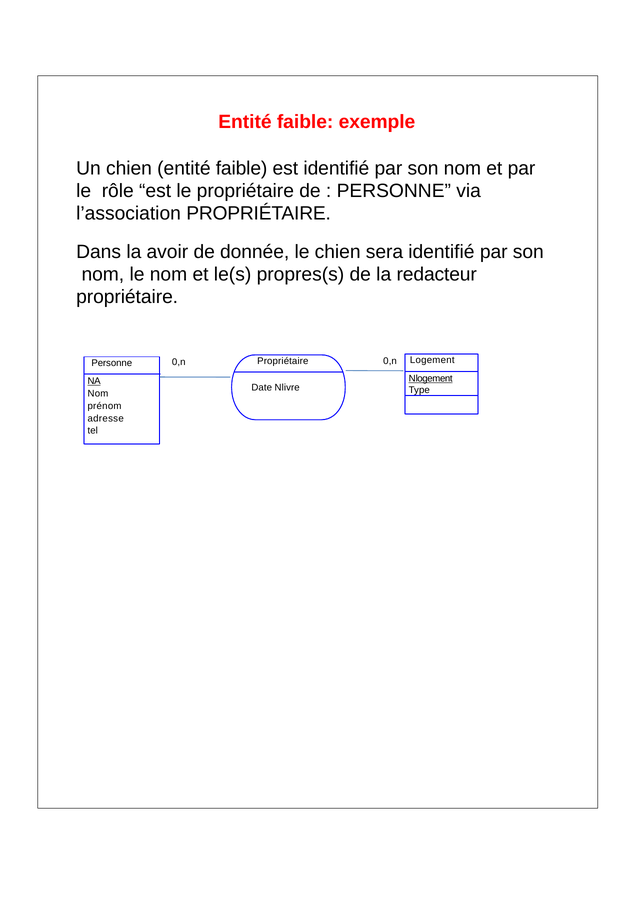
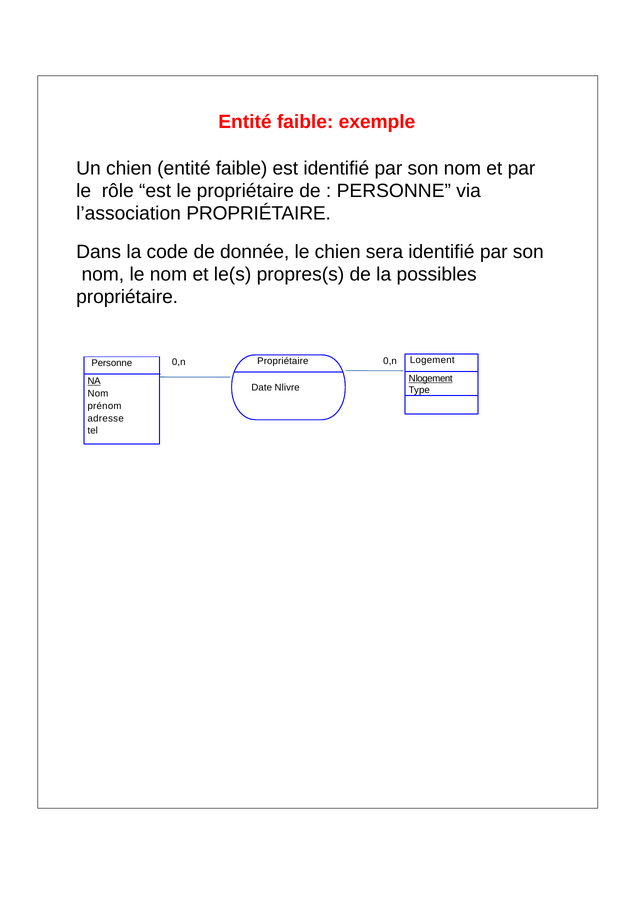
avoir: avoir -> code (167, 252)
redacteur: redacteur -> possibles (437, 274)
